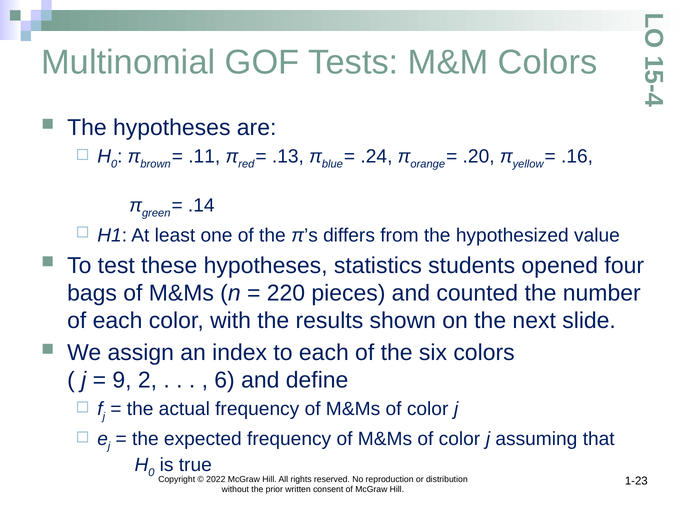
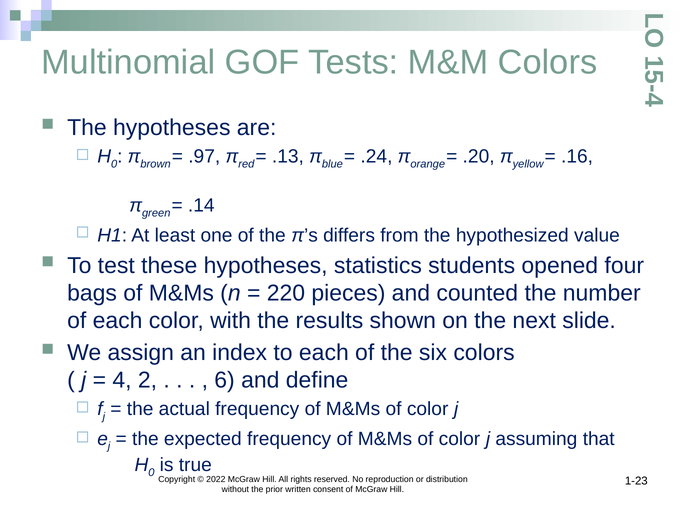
.11: .11 -> .97 (204, 157)
9: 9 -> 4 (122, 381)
